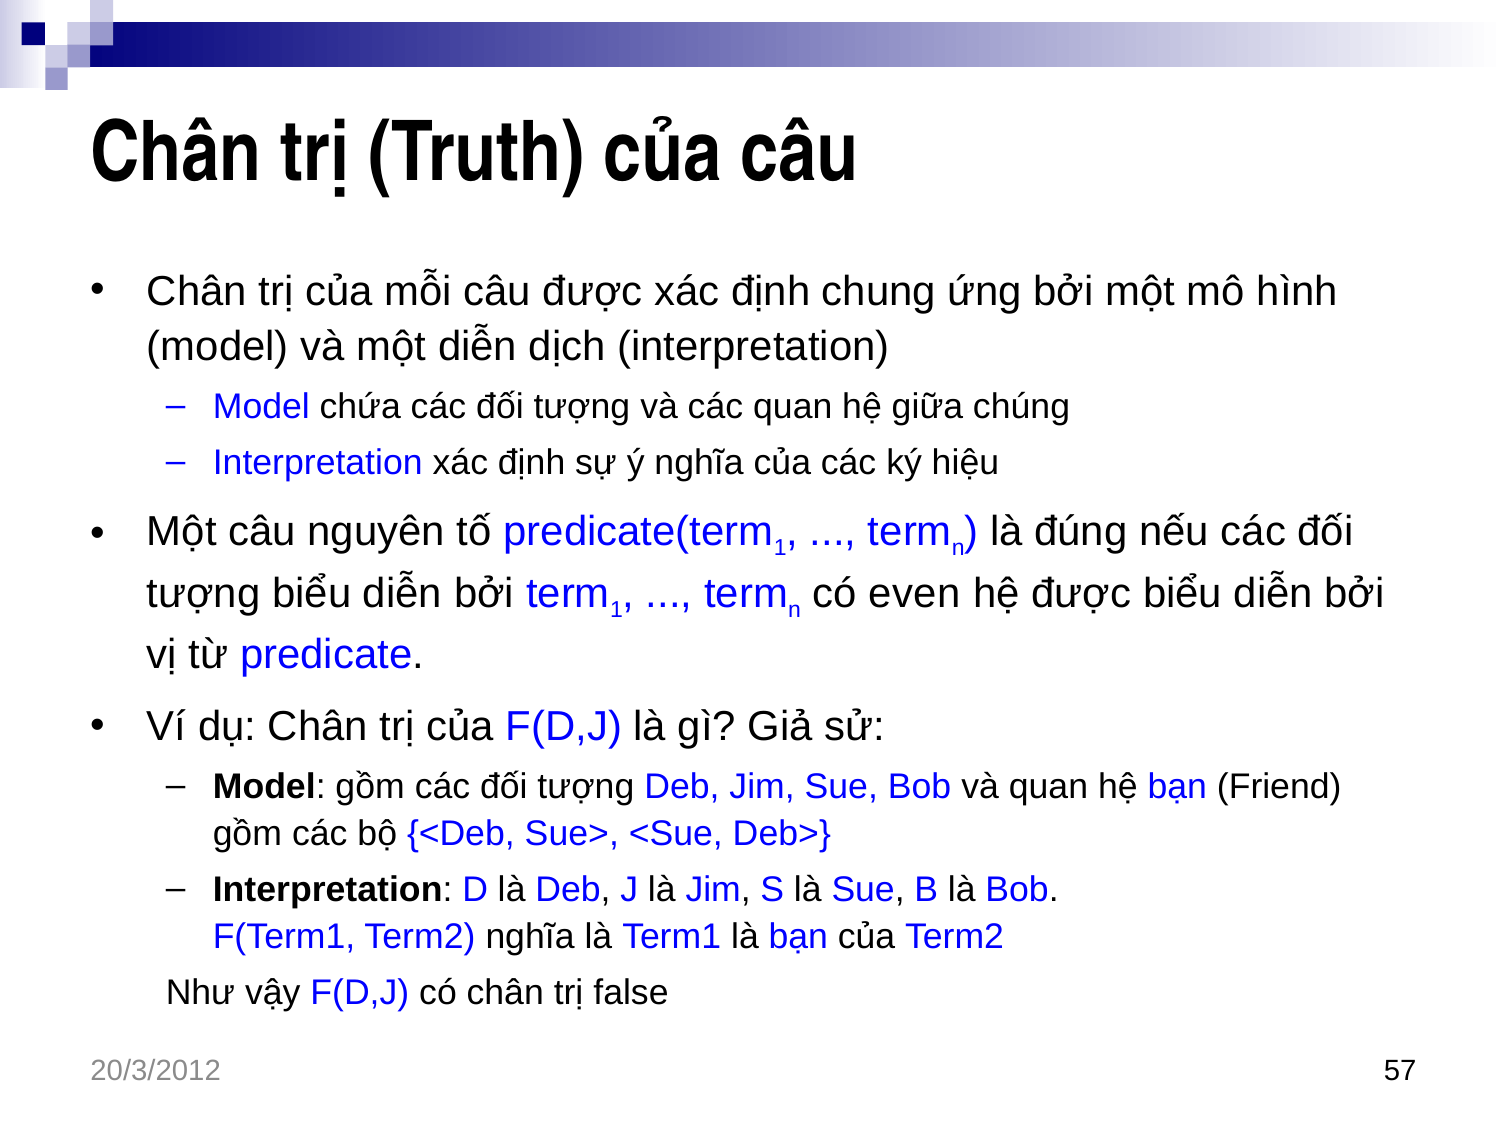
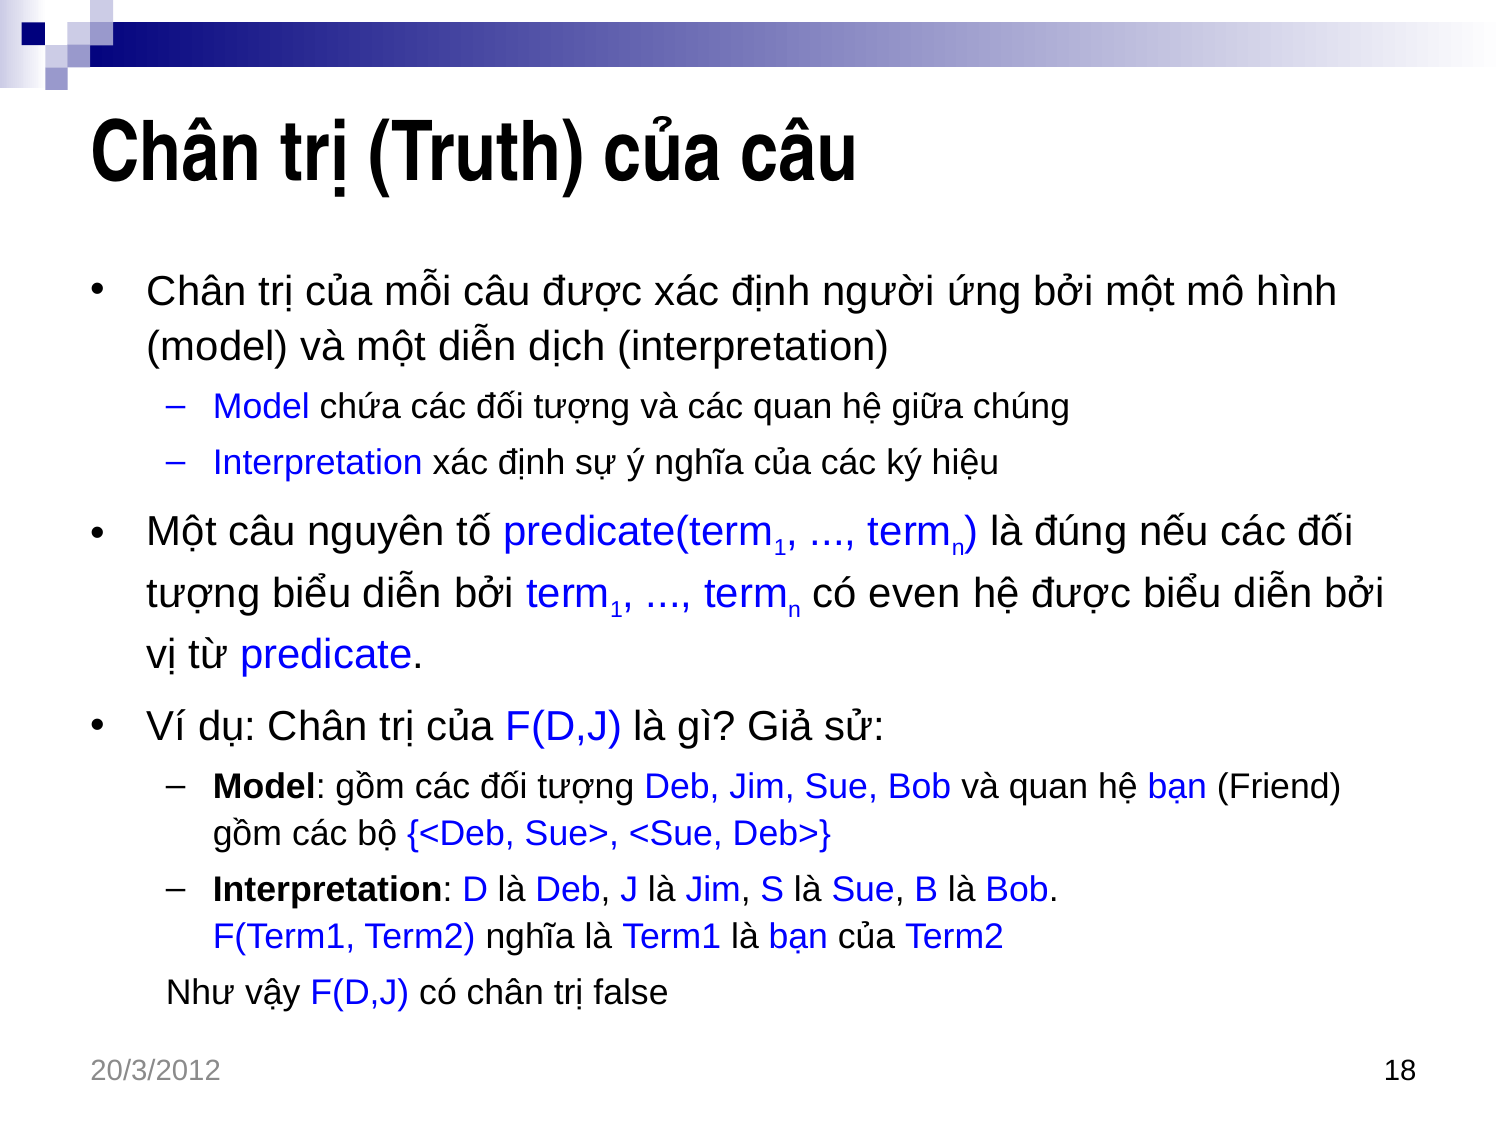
chung: chung -> người (879, 292)
57: 57 -> 18 (1400, 1071)
